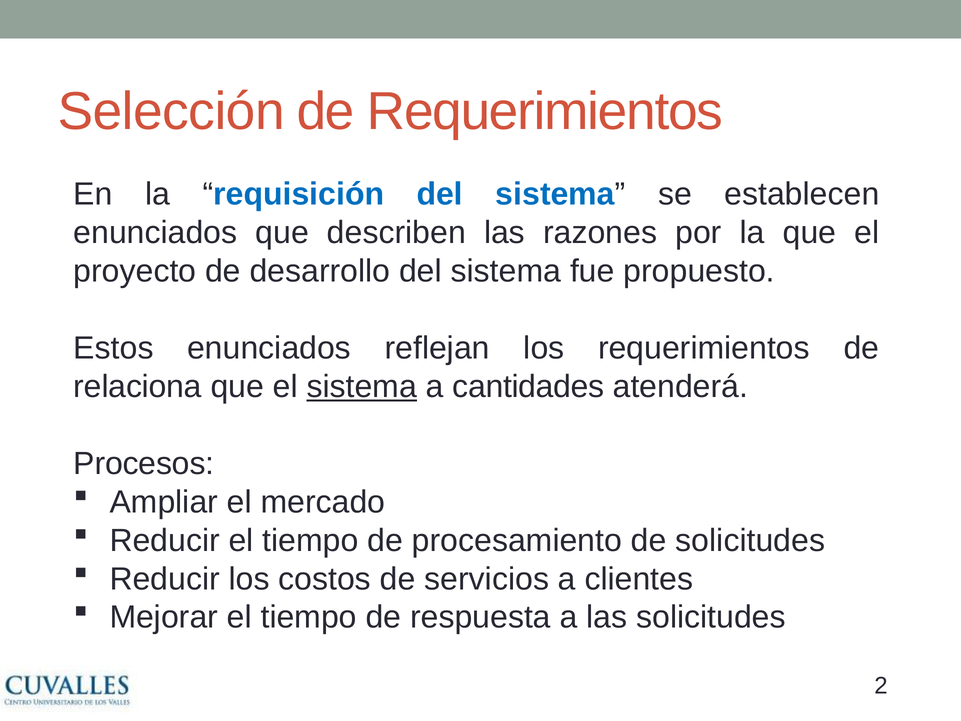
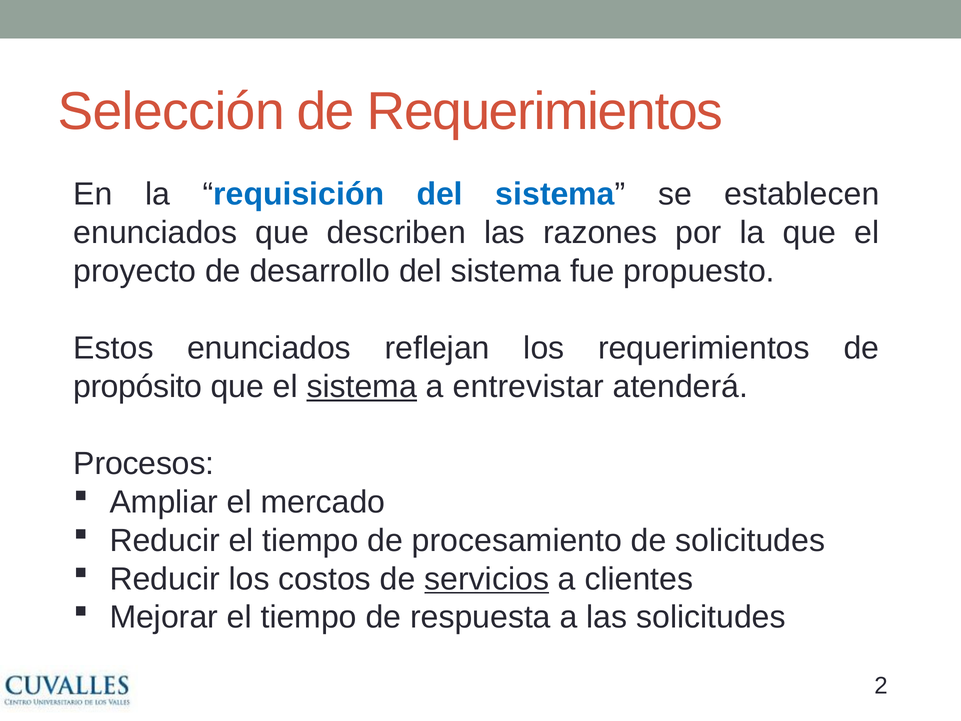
relaciona: relaciona -> propósito (138, 387)
cantidades: cantidades -> entrevistar (528, 387)
servicios underline: none -> present (487, 579)
